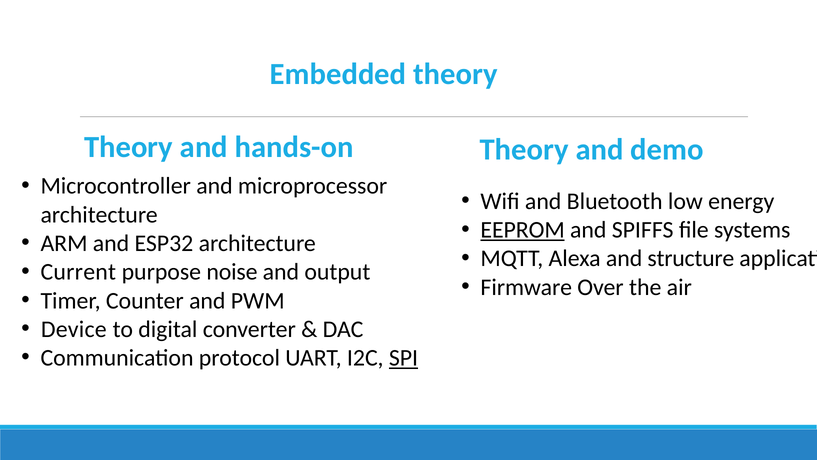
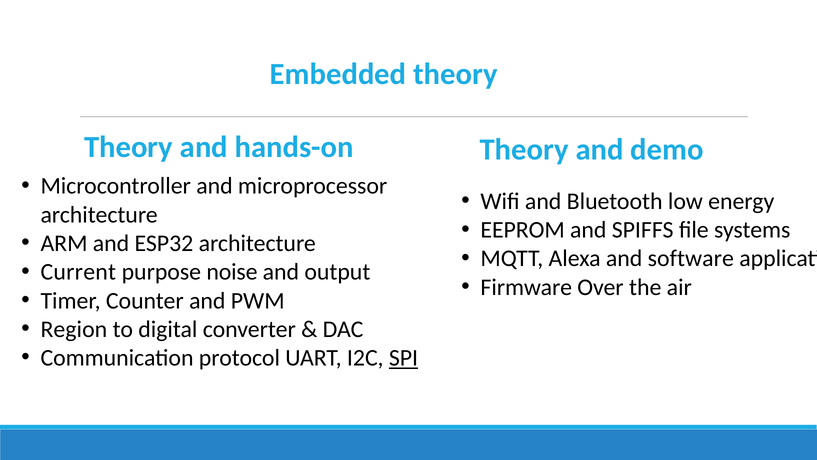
EEPROM underline: present -> none (523, 230)
structure: structure -> software (691, 258)
Device: Device -> Region (74, 329)
